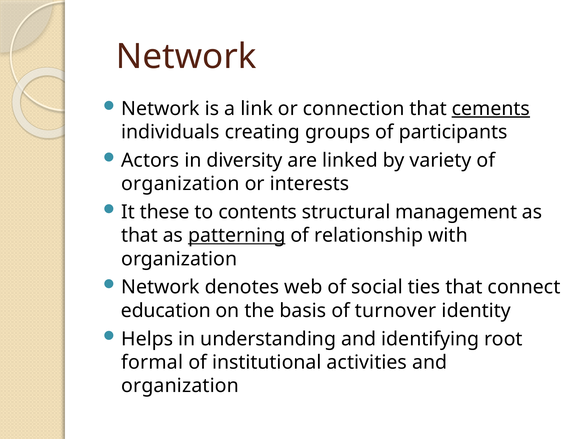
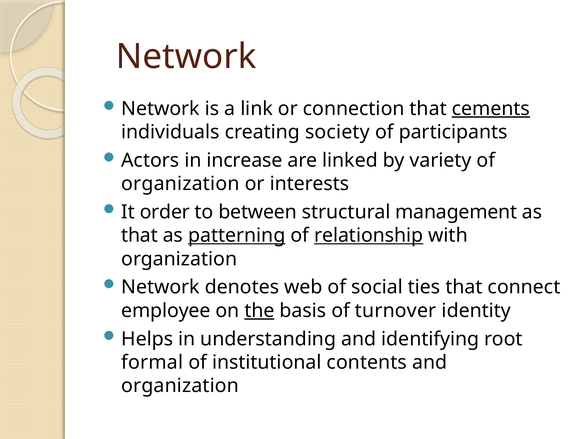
groups: groups -> society (337, 132)
diversity: diversity -> increase (245, 161)
these: these -> order (165, 212)
contents: contents -> between (258, 212)
relationship underline: none -> present (369, 236)
education: education -> employee (166, 311)
the underline: none -> present (259, 311)
activities: activities -> contents (367, 363)
